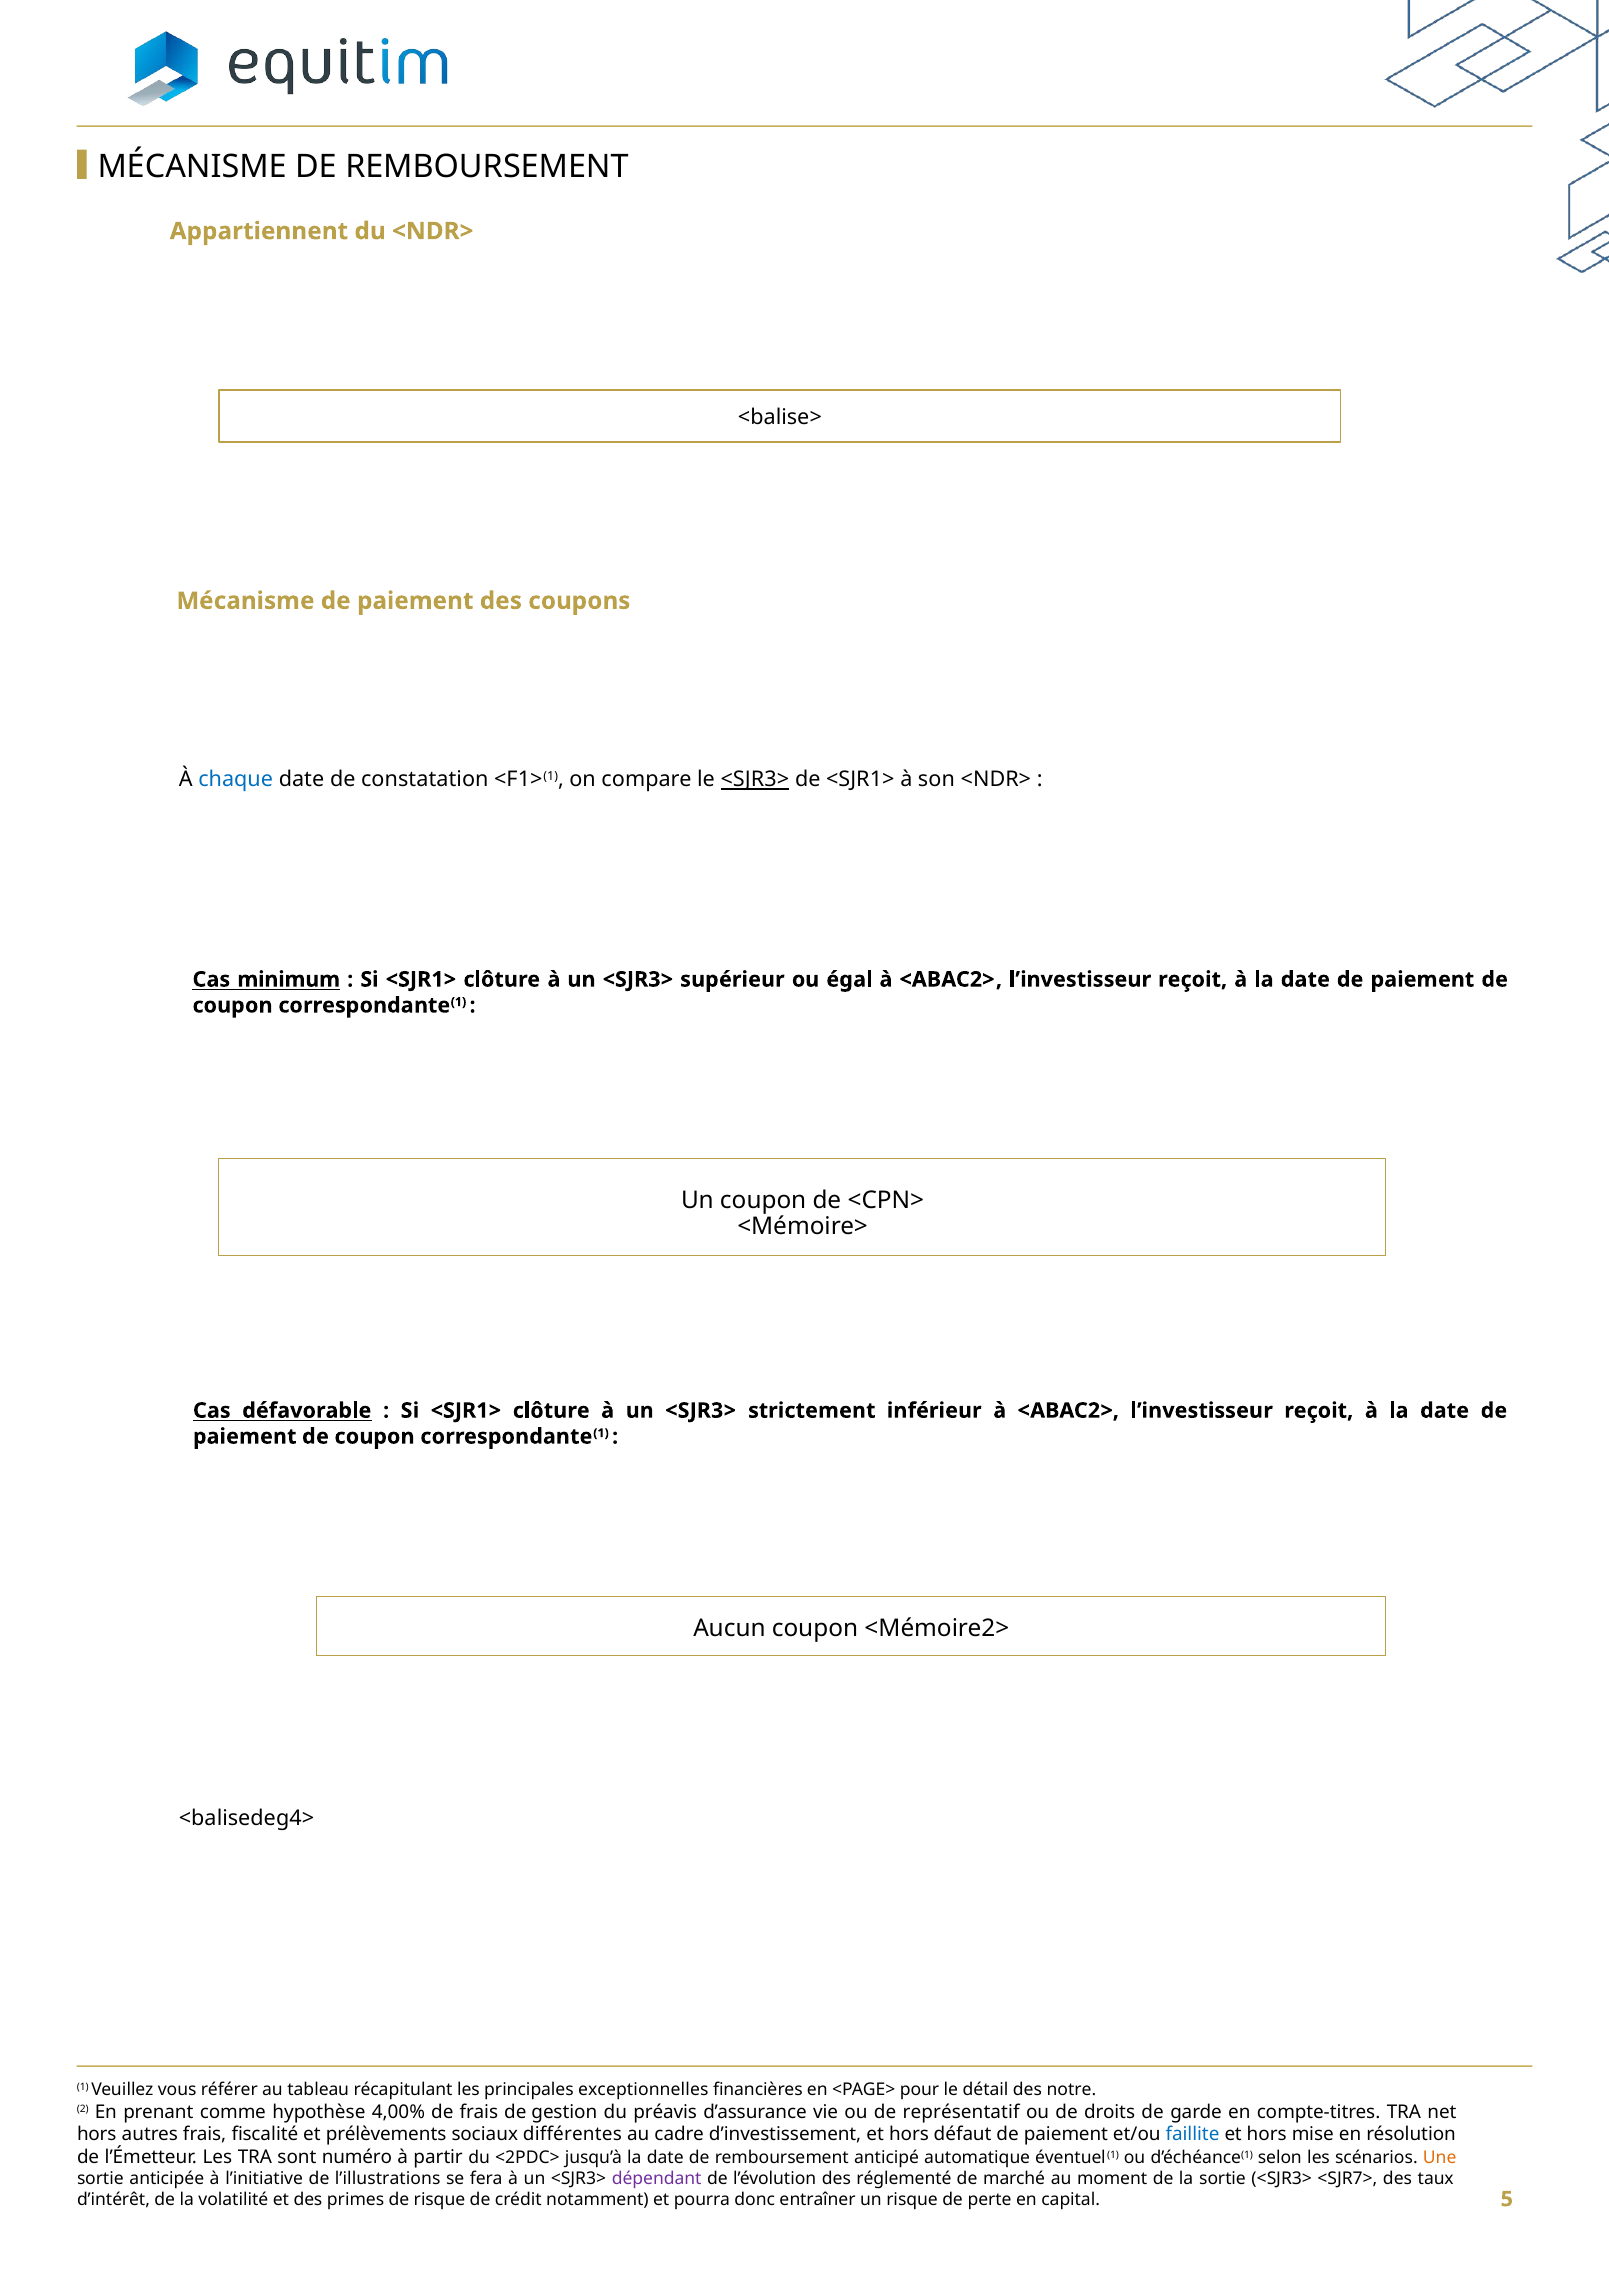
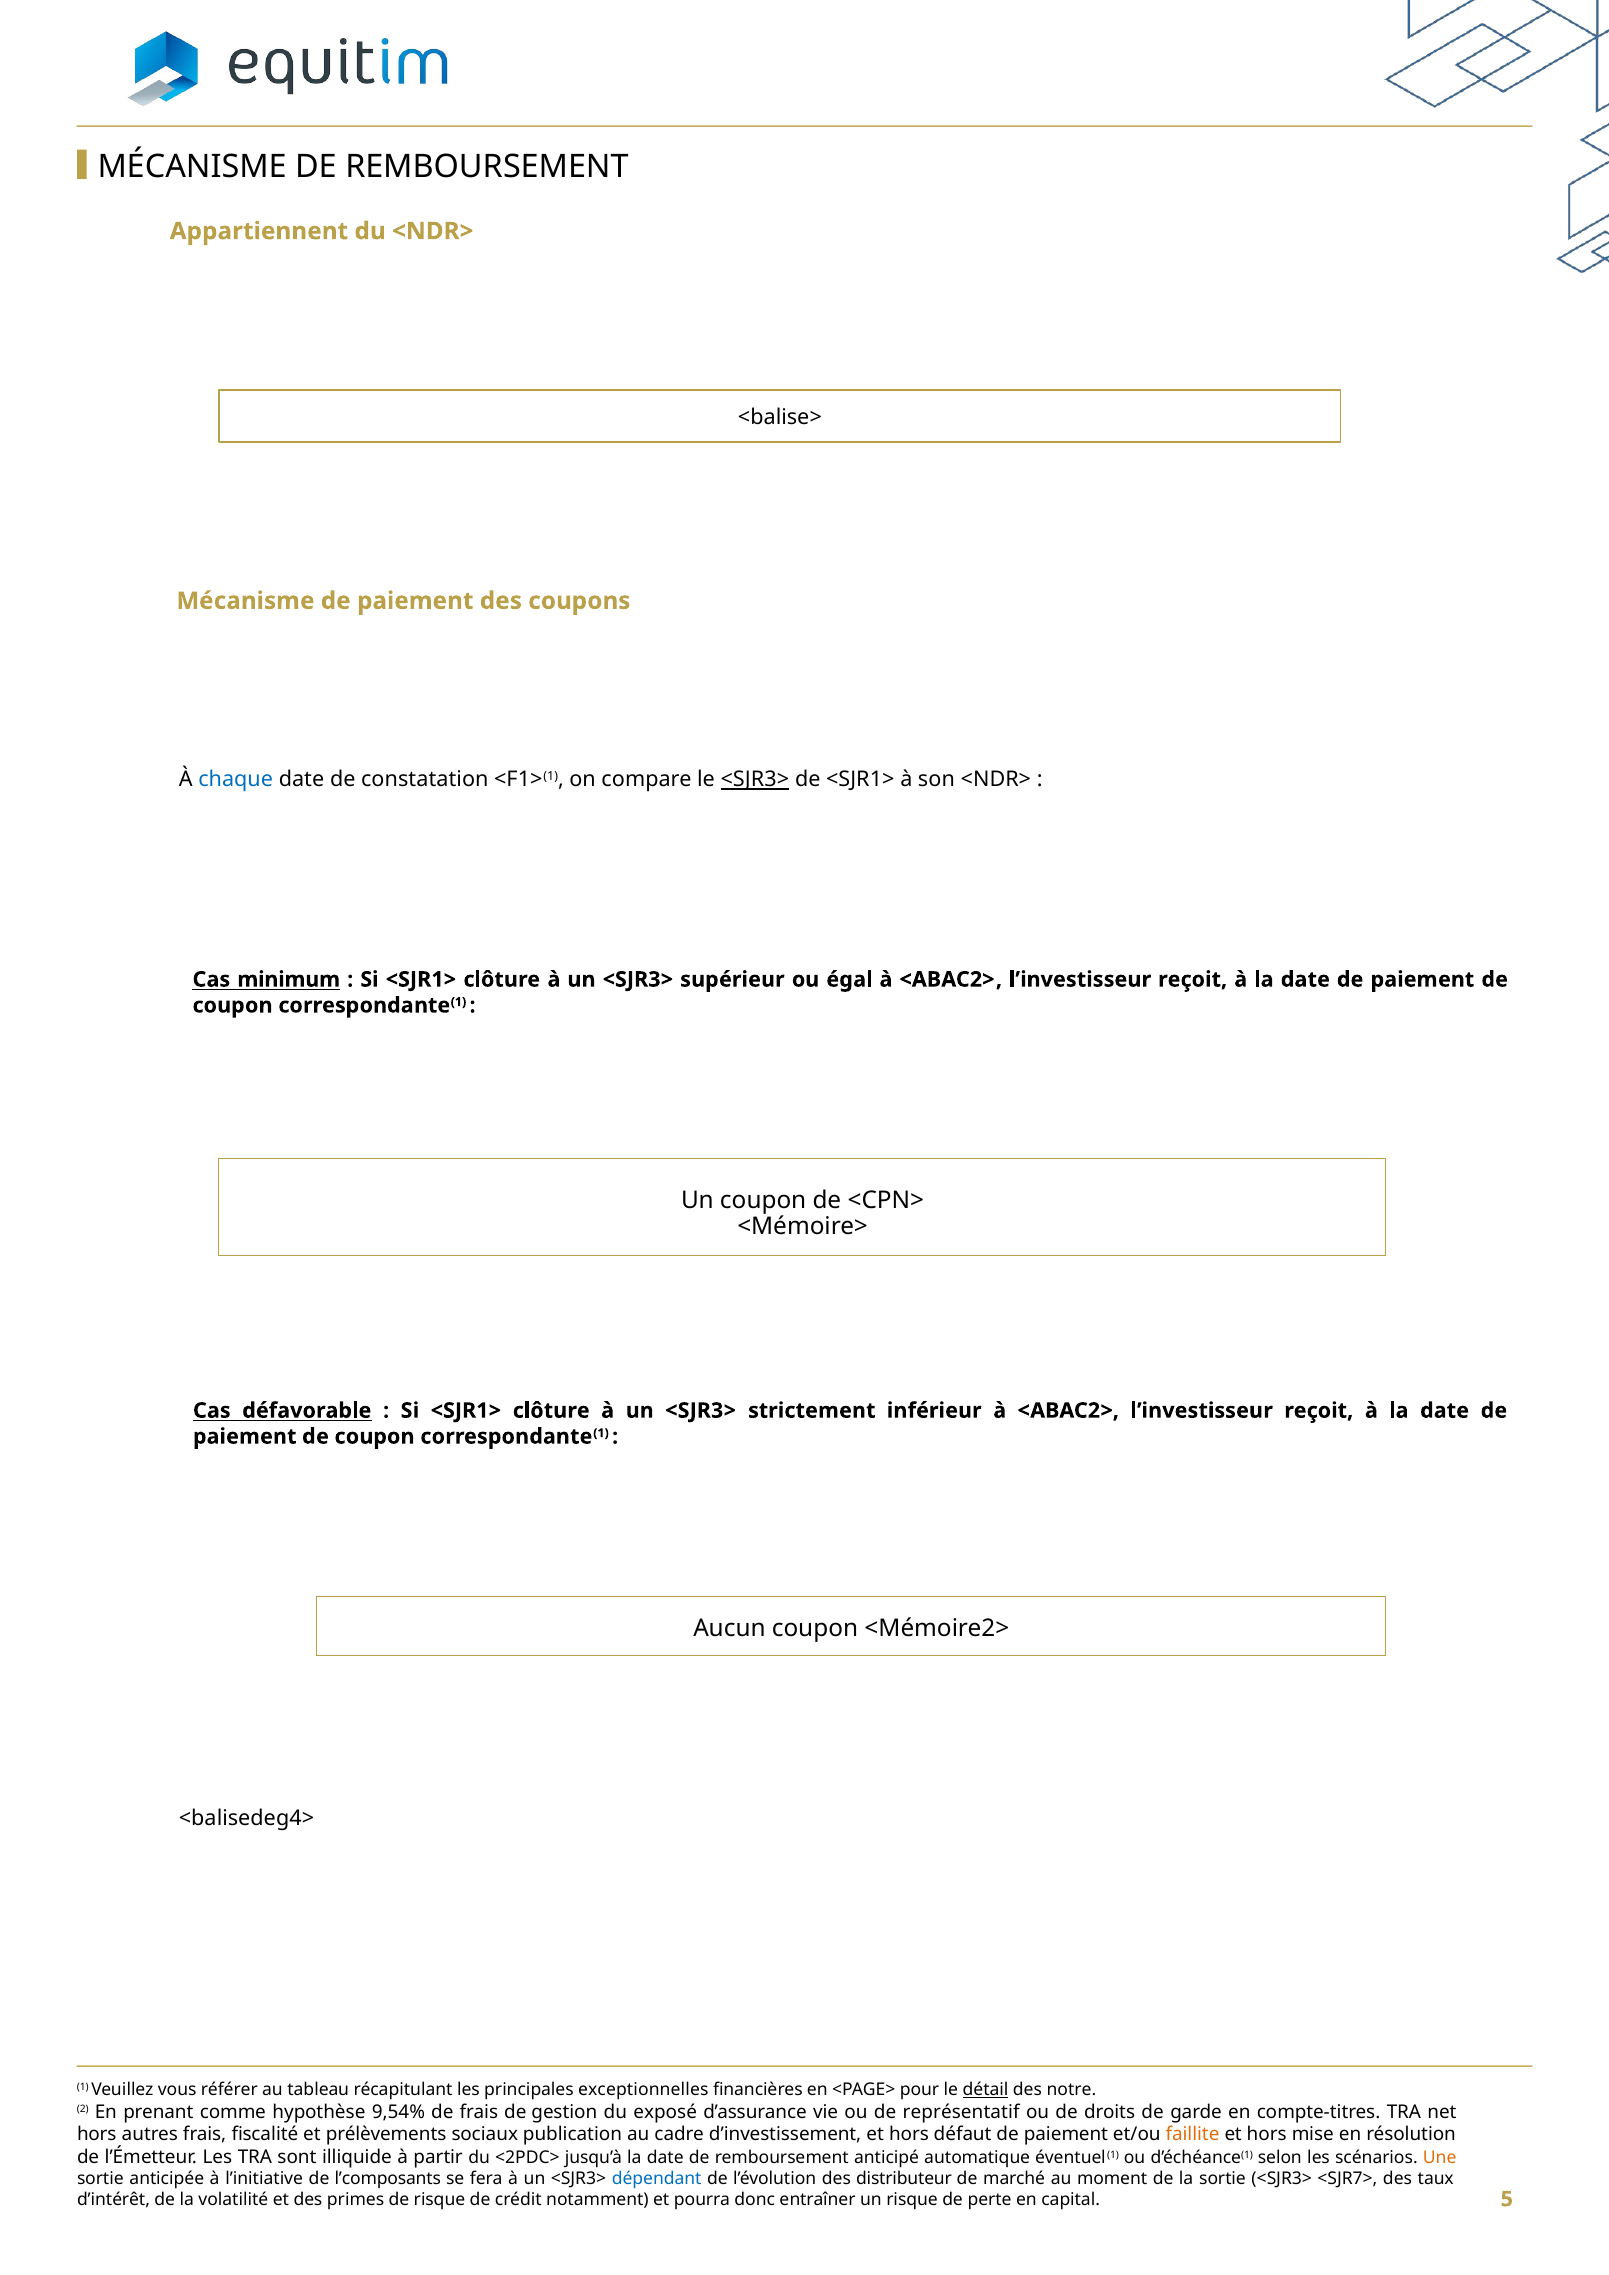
détail underline: none -> present (986, 2090)
4,00%: 4,00% -> 9,54% (398, 2112)
préavis: préavis -> exposé (665, 2112)
différentes: différentes -> publication (572, 2135)
faillite colour: blue -> orange (1193, 2135)
numéro: numéro -> illiquide (357, 2158)
l’illustrations: l’illustrations -> l’composants (388, 2179)
dépendant colour: purple -> blue (657, 2179)
réglementé: réglementé -> distributeur (904, 2179)
